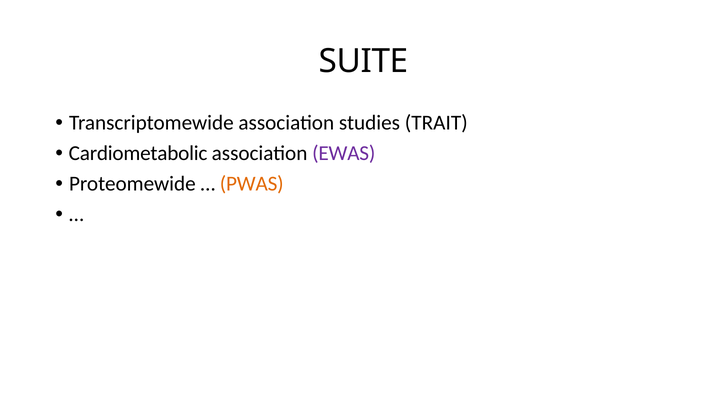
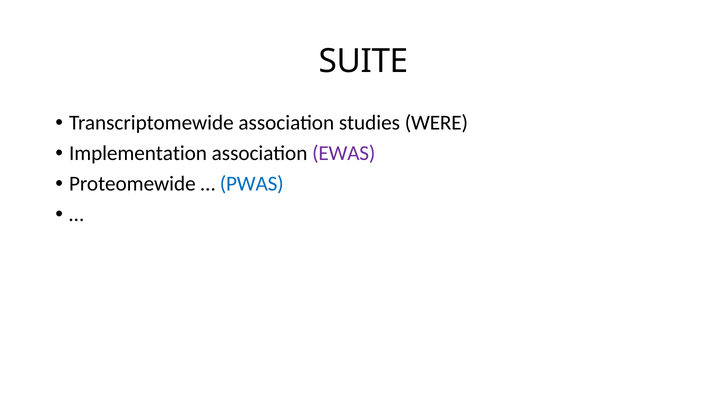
TRAIT: TRAIT -> WERE (436, 123)
Cardiometabolic: Cardiometabolic -> Implementation (138, 153)
PWAS colour: orange -> blue (252, 184)
